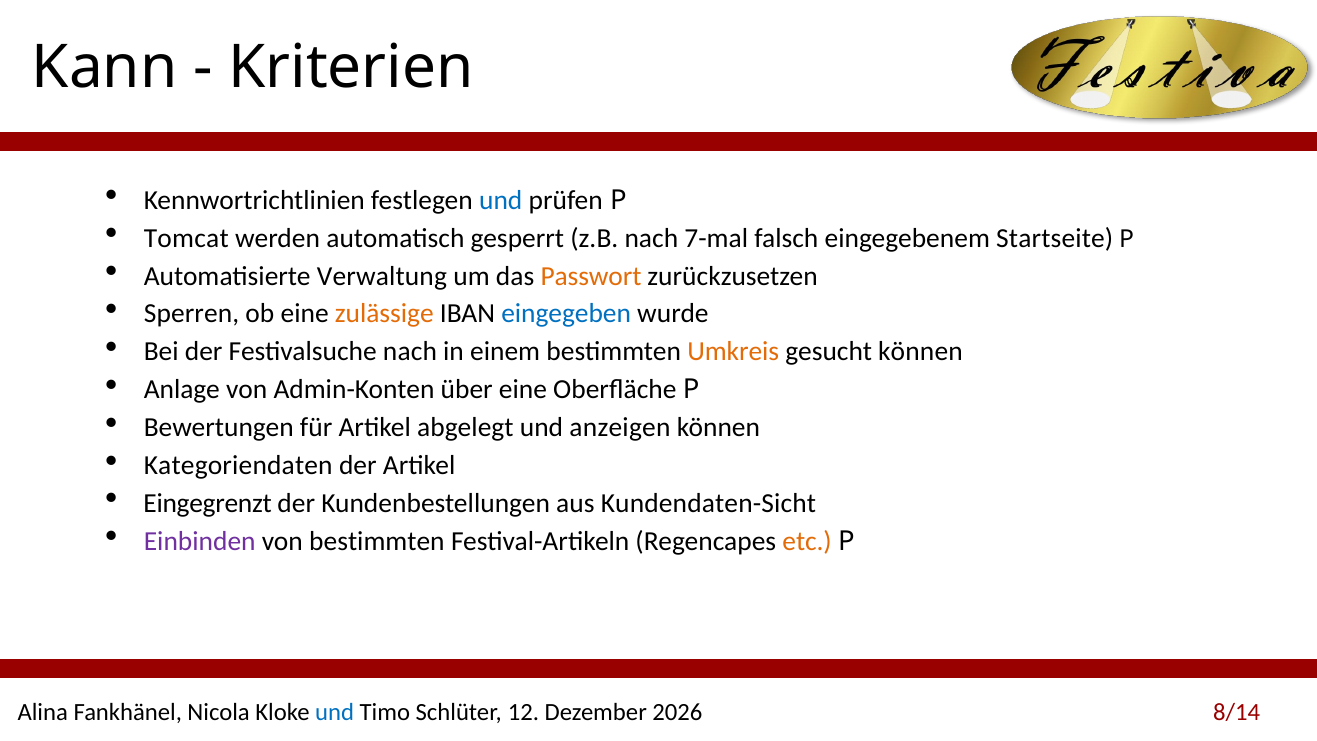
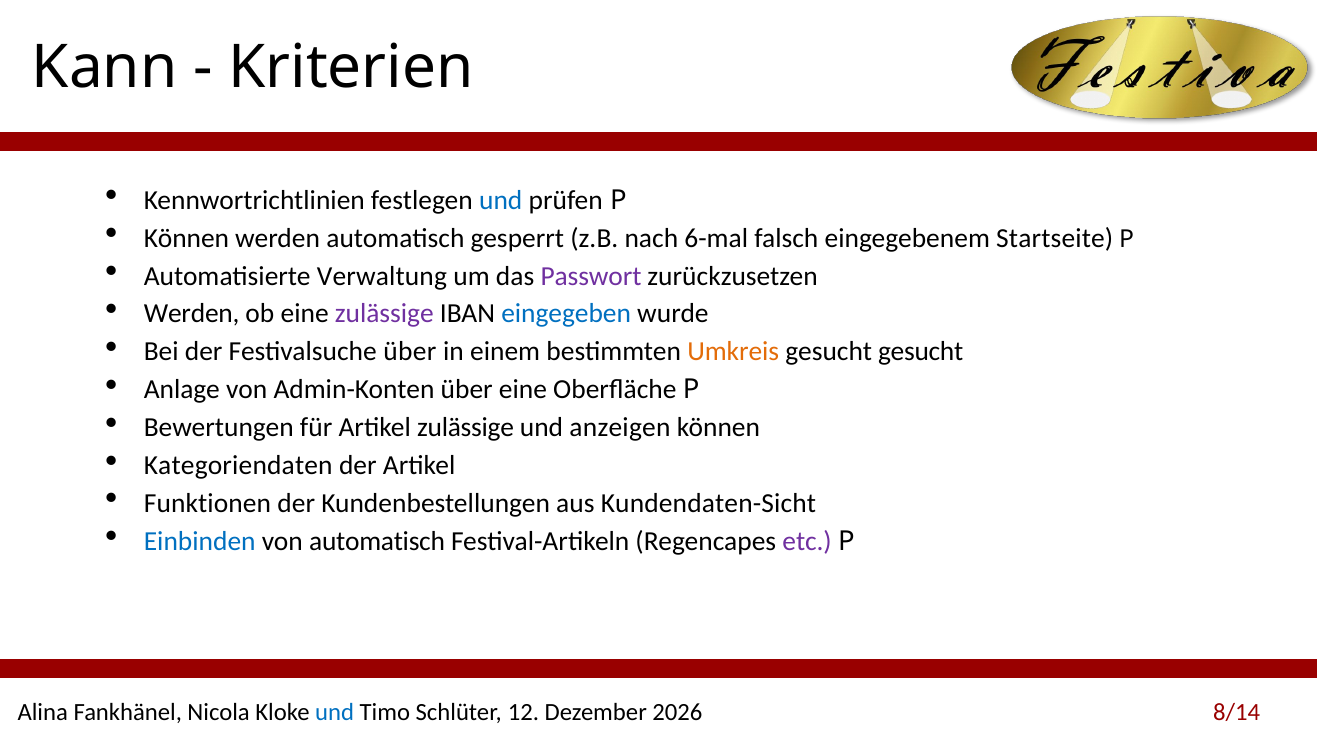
Tomcat: Tomcat -> Können (186, 238)
7-mal: 7-mal -> 6-mal (716, 238)
Passwort colour: orange -> purple (591, 276)
Sperren: Sperren -> Werden (192, 314)
zulässige colour: orange -> purple (384, 314)
Festivalsuche nach: nach -> über (410, 352)
gesucht können: können -> gesucht (921, 352)
Artikel abgelegt: abgelegt -> zulässige (466, 427)
Eingegrenzt: Eingegrenzt -> Funktionen (207, 503)
Einbinden colour: purple -> blue (200, 541)
von bestimmten: bestimmten -> automatisch (377, 541)
etc colour: orange -> purple (807, 541)
